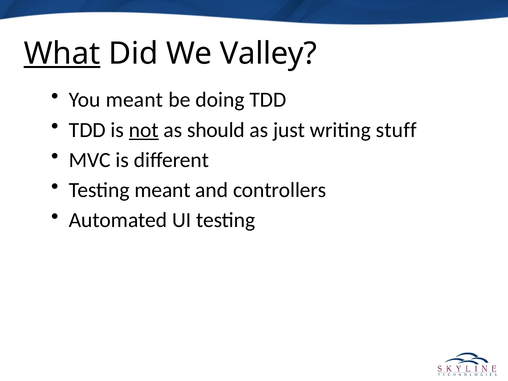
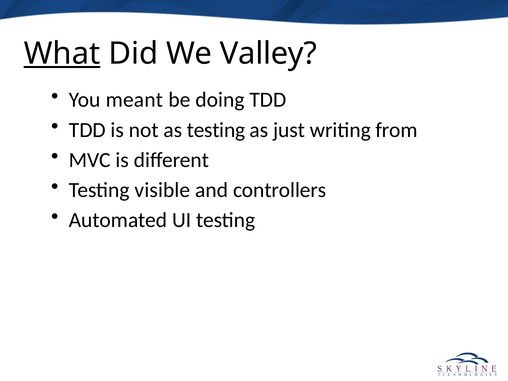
not underline: present -> none (144, 130)
as should: should -> testing (216, 130)
stuff: stuff -> from (397, 130)
Testing meant: meant -> visible (162, 190)
